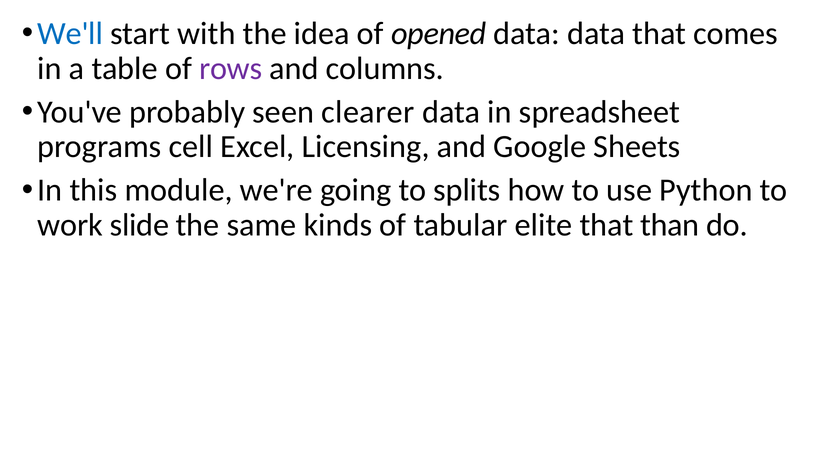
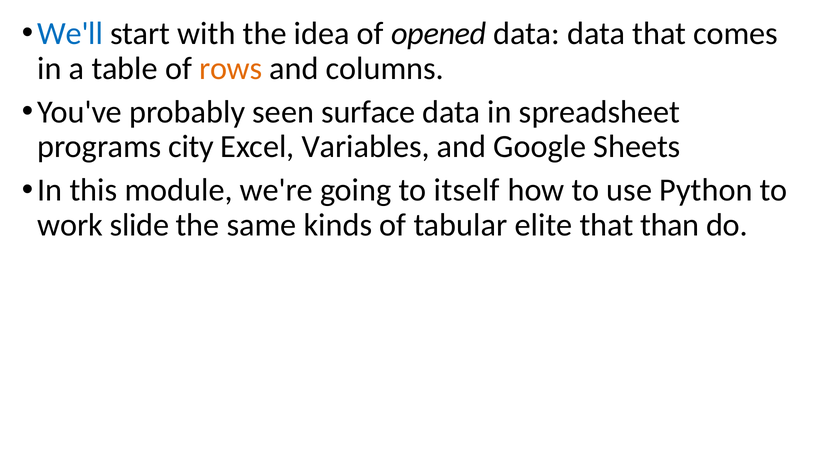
rows colour: purple -> orange (231, 68)
clearer: clearer -> surface (368, 112)
cell: cell -> city (191, 147)
Licensing: Licensing -> Variables (366, 147)
splits: splits -> itself (467, 190)
